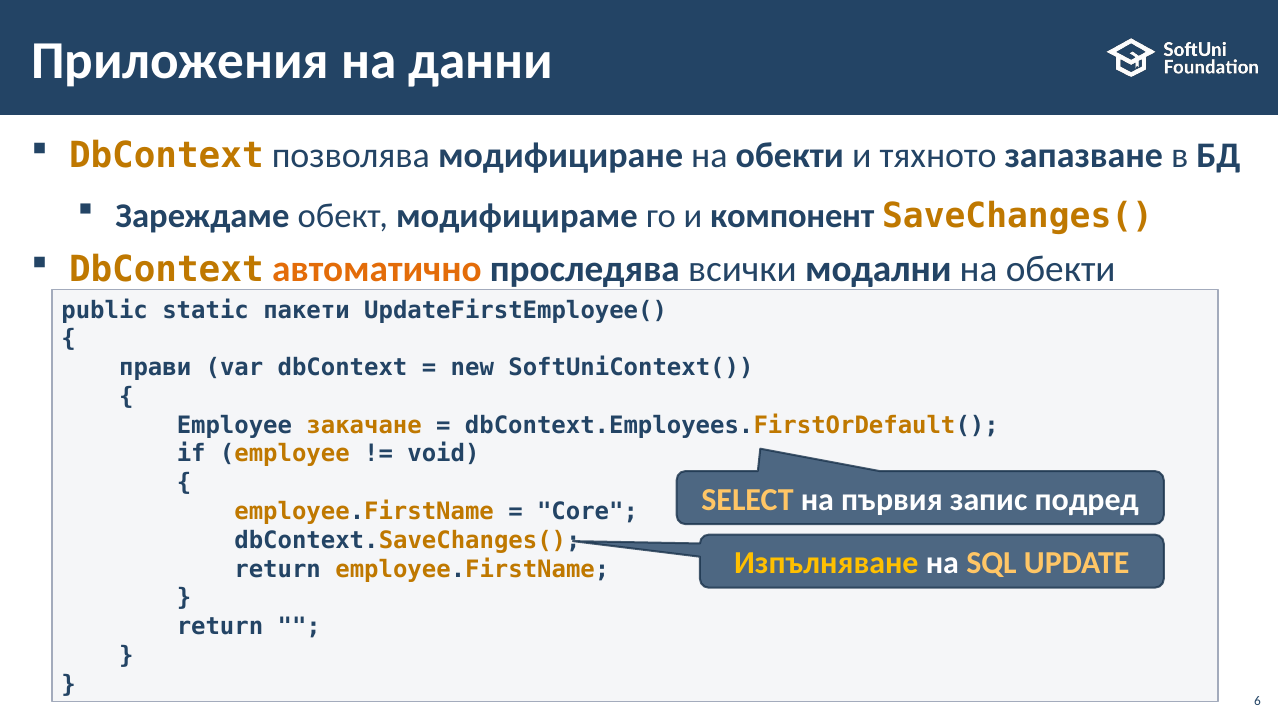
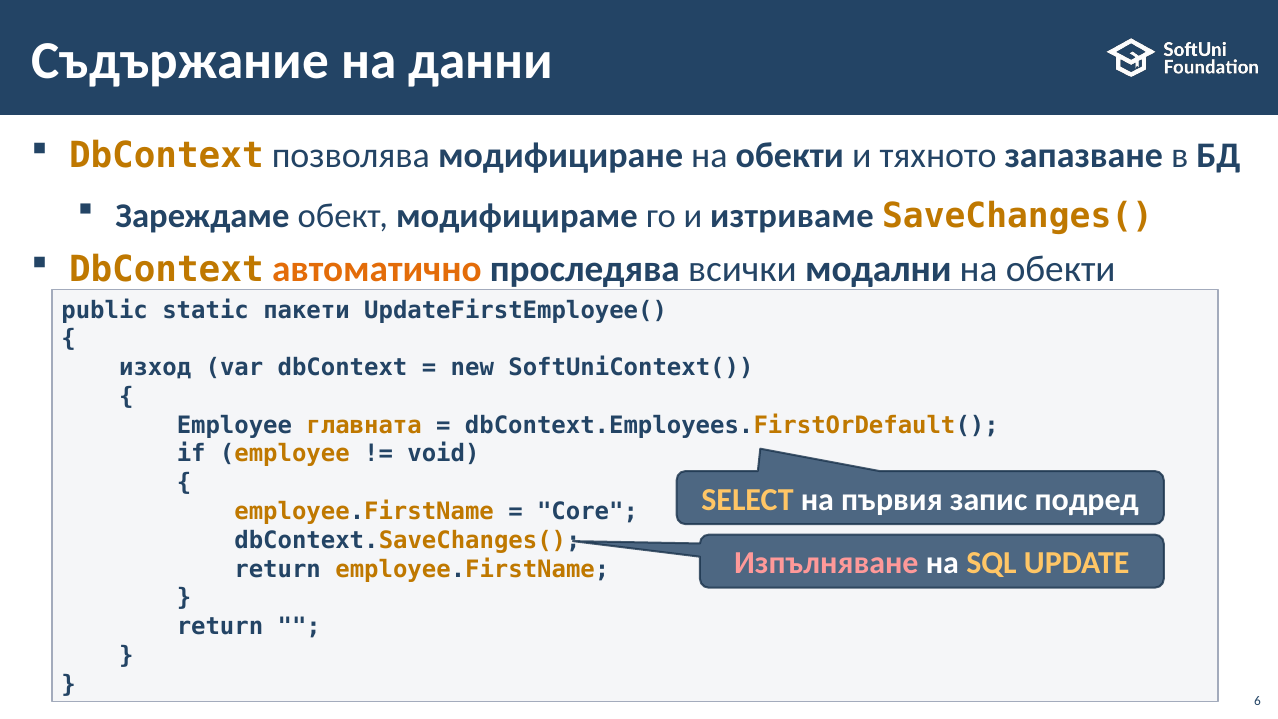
Приложения: Приложения -> Съдържание (180, 61)
компонент: компонент -> изтриваме (792, 216)
прави: прави -> изход (155, 368)
закачане: закачане -> главната (364, 425)
Изпълняване colour: yellow -> pink (826, 563)
